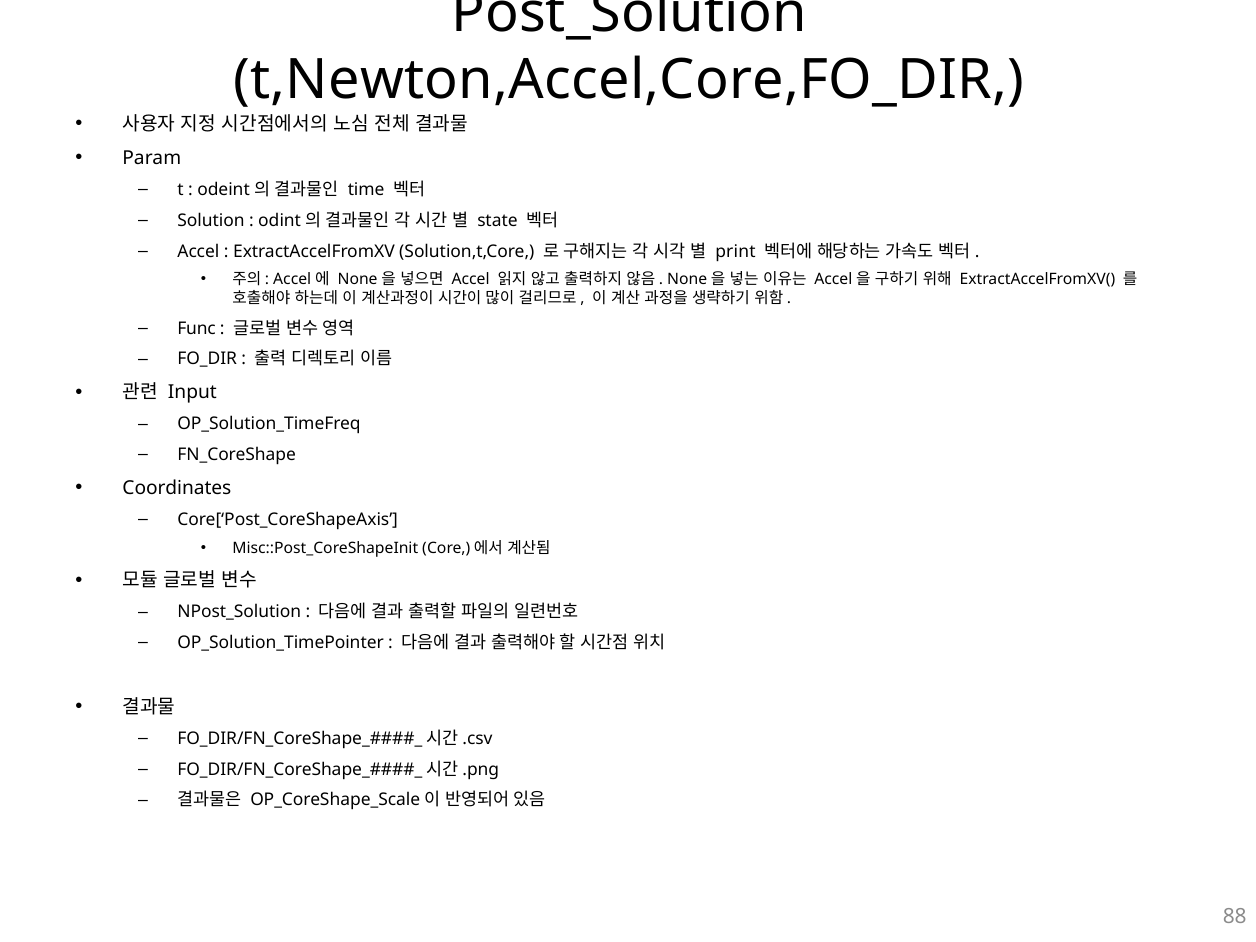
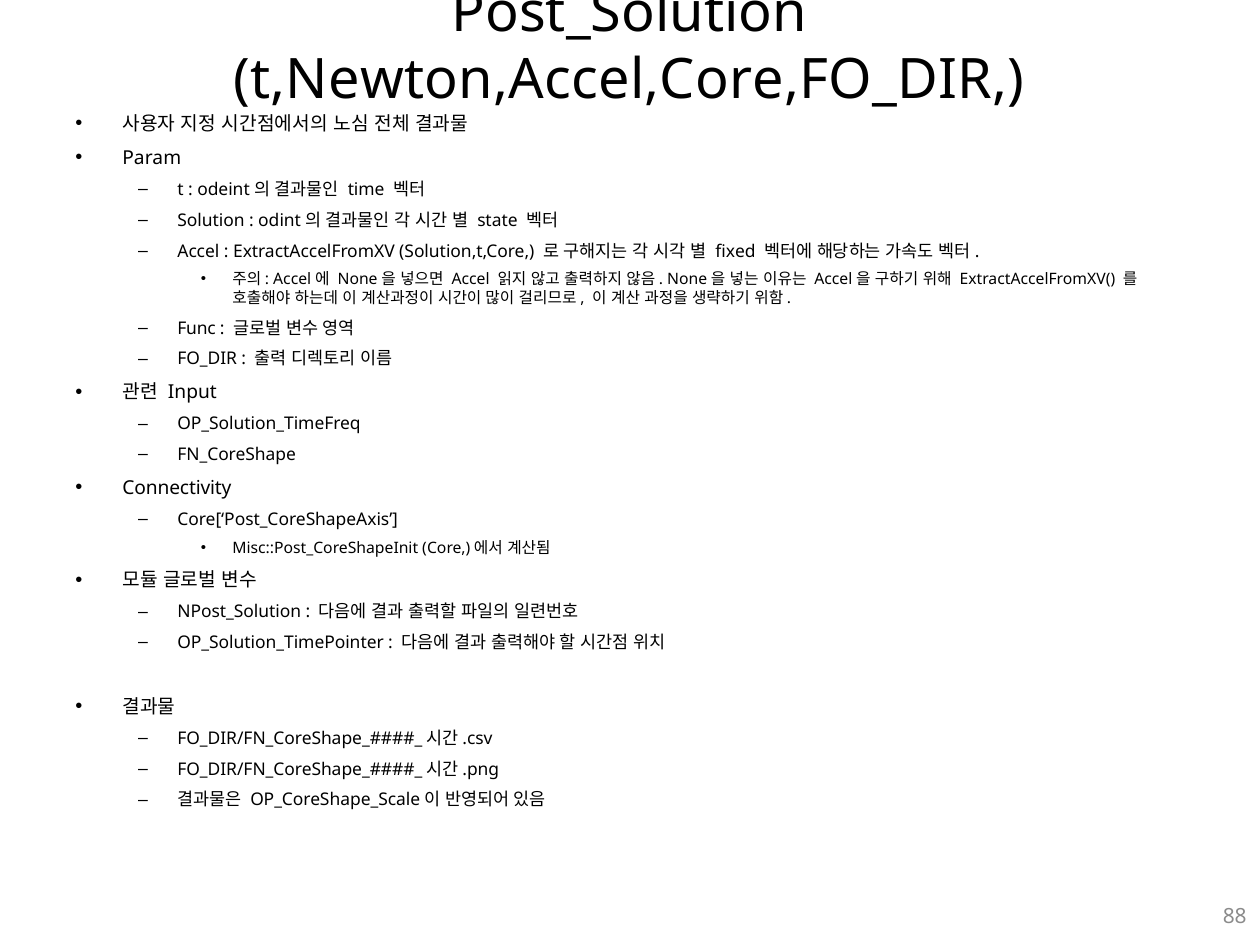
print: print -> fixed (736, 252)
Coordinates: Coordinates -> Connectivity (177, 488)
